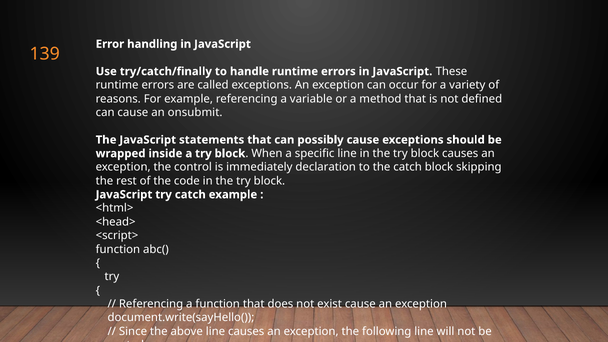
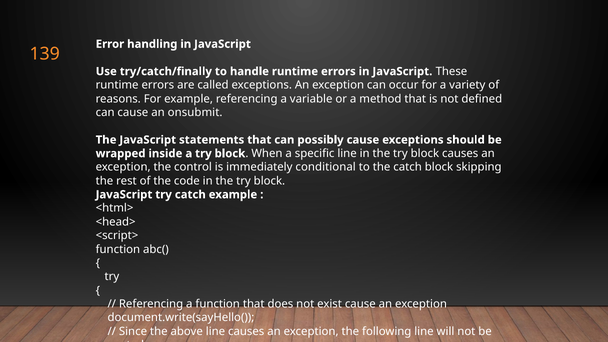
declaration: declaration -> conditional (326, 167)
